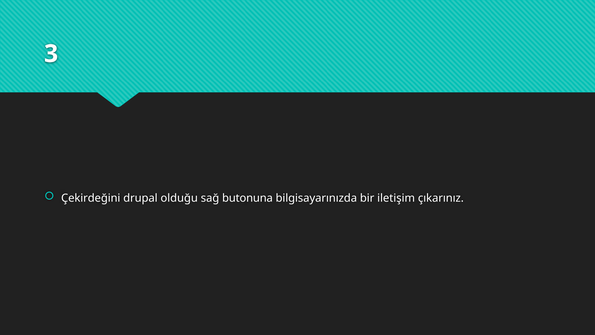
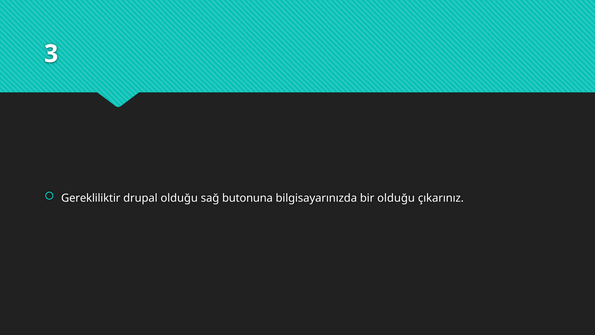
Çekirdeğini: Çekirdeğini -> Gerekliliktir (91, 198)
bir iletişim: iletişim -> olduğu (396, 198)
